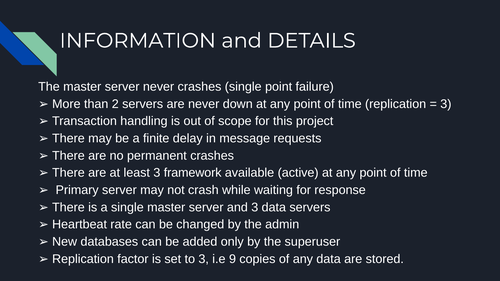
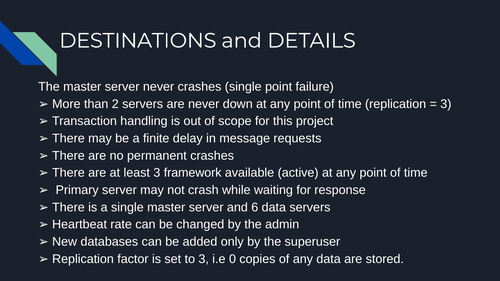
INFORMATION: INFORMATION -> DESTINATIONS (138, 41)
and 3: 3 -> 6 (255, 207)
9: 9 -> 0 (232, 259)
